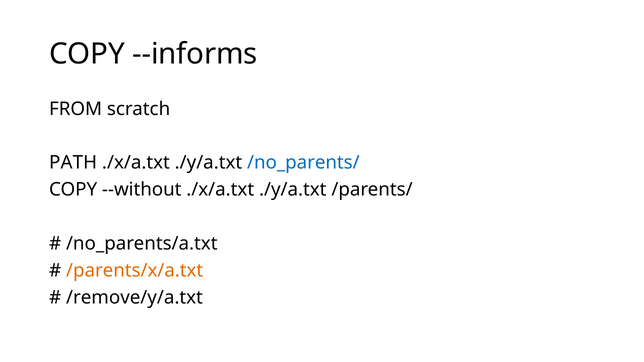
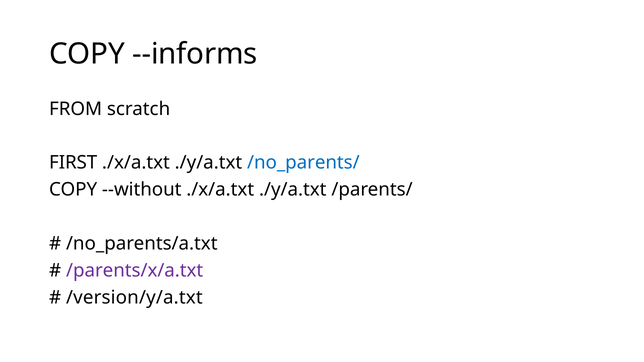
PATH: PATH -> FIRST (73, 163)
/parents/x/a.txt colour: orange -> purple (135, 271)
/remove/y/a.txt: /remove/y/a.txt -> /version/y/a.txt (134, 298)
